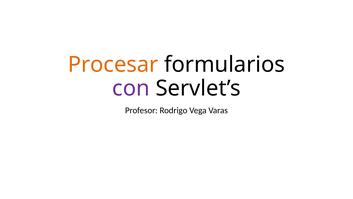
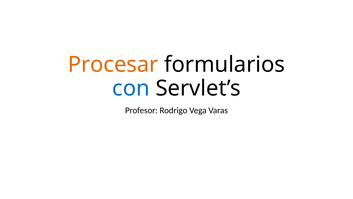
con colour: purple -> blue (131, 88)
